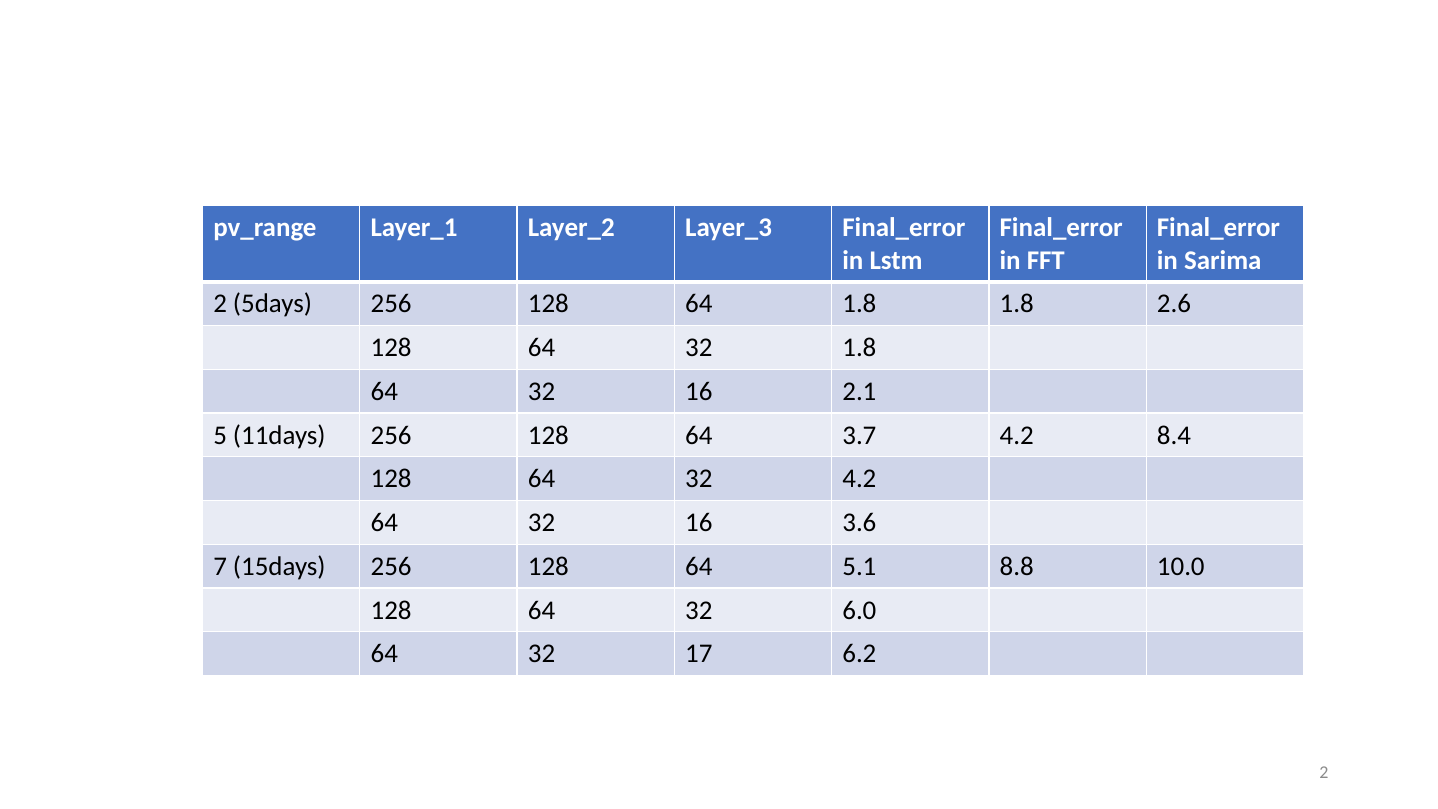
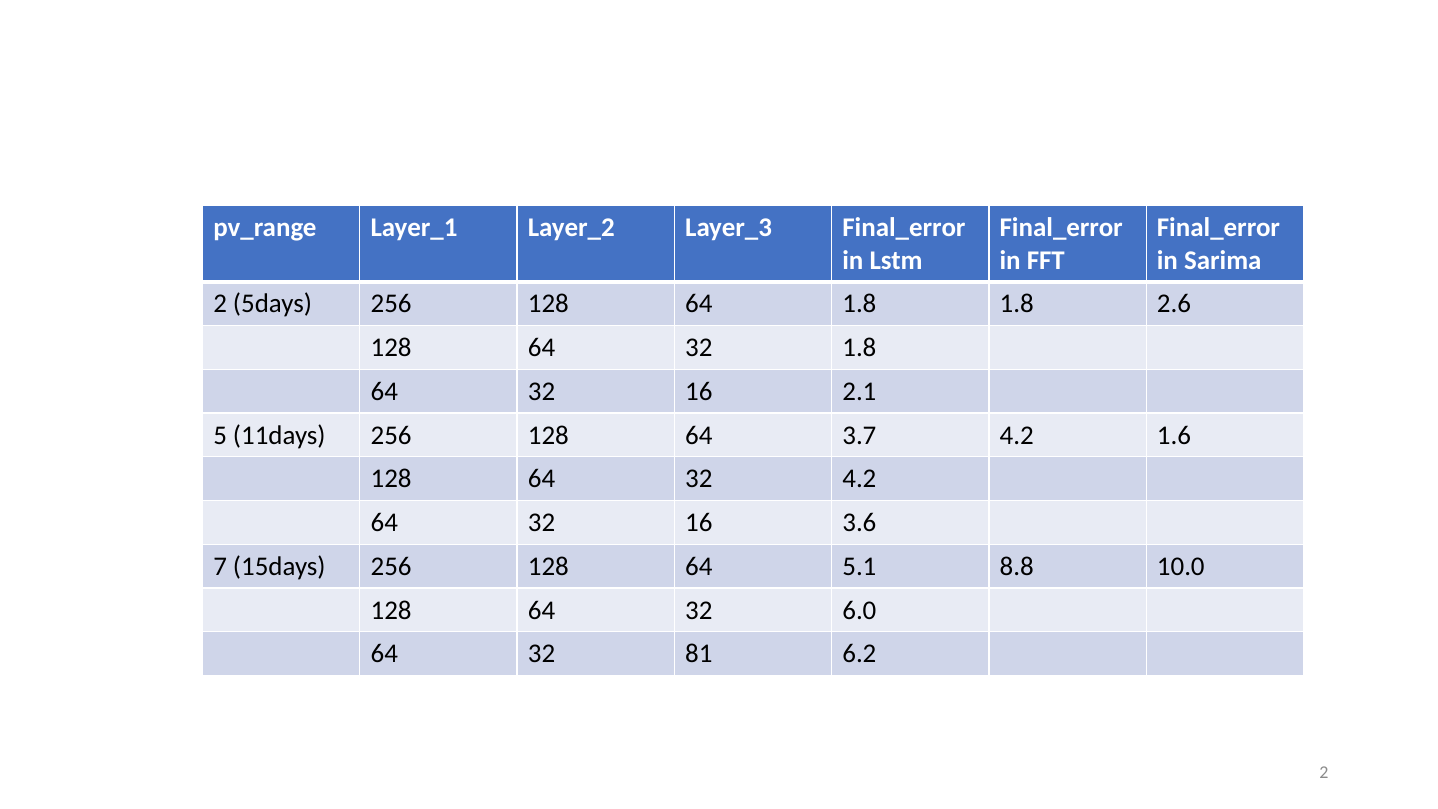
8.4: 8.4 -> 1.6 (1174, 435)
17: 17 -> 81 (699, 654)
